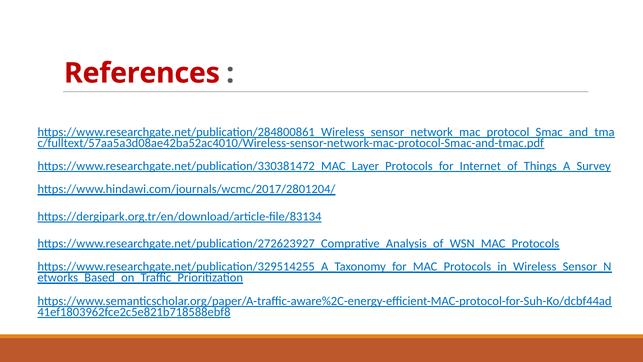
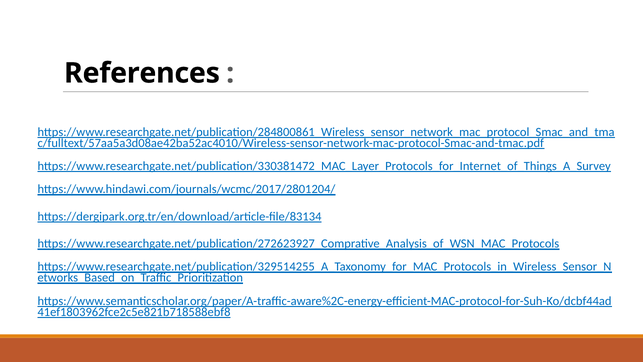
References colour: red -> black (142, 73)
